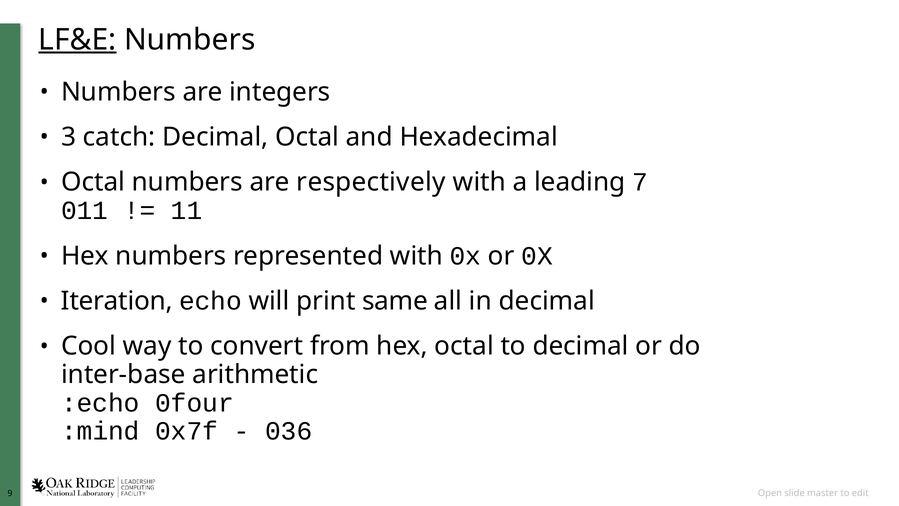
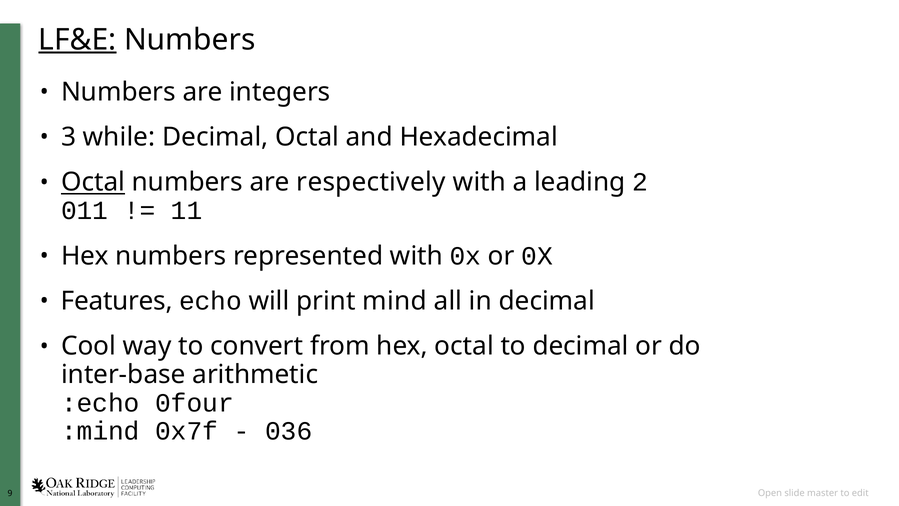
catch: catch -> while (119, 137)
Octal underline: none -> present (93, 182)
7: 7 -> 2 (640, 182)
Iteration: Iteration -> Features (117, 301)
same: same -> mind (395, 301)
